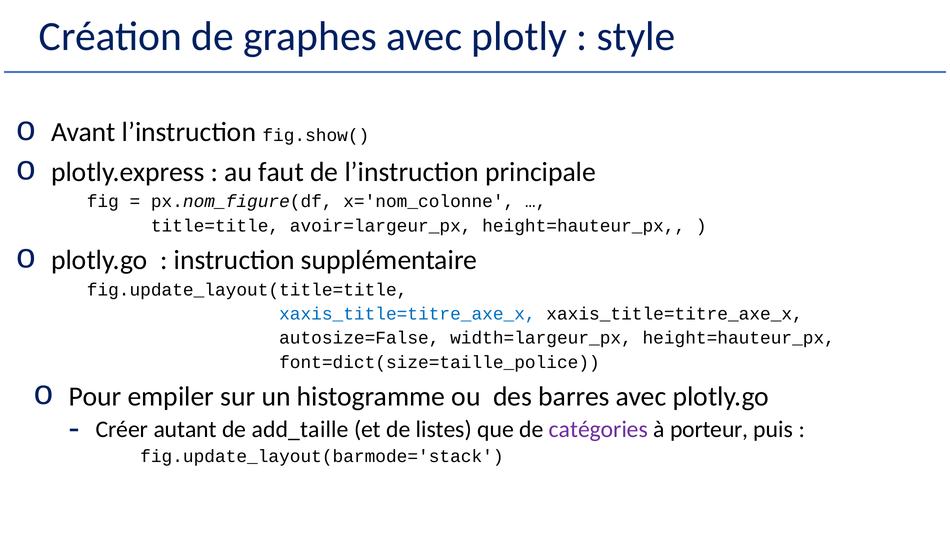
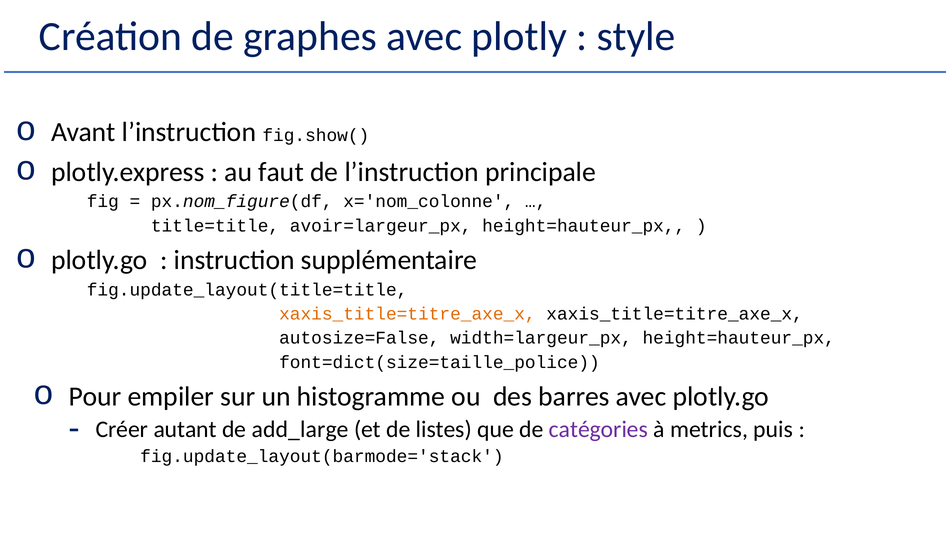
xaxis_title=titre_axe_x colour: blue -> orange (407, 314)
add_taille: add_taille -> add_large (300, 430)
porteur: porteur -> metrics (709, 430)
